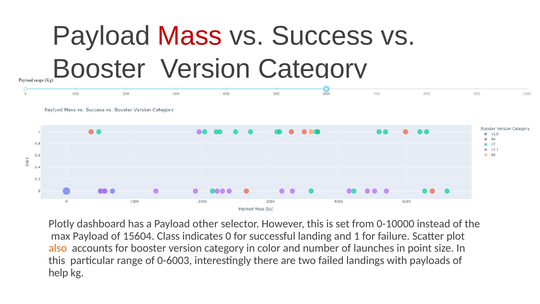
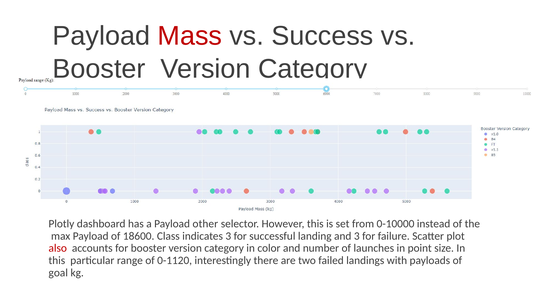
15604: 15604 -> 18600 (139, 236)
indicates 0: 0 -> 3 (228, 236)
and 1: 1 -> 3 (357, 236)
also colour: orange -> red (58, 248)
0-6003: 0-6003 -> 0-1120 (175, 260)
help: help -> goal (58, 273)
